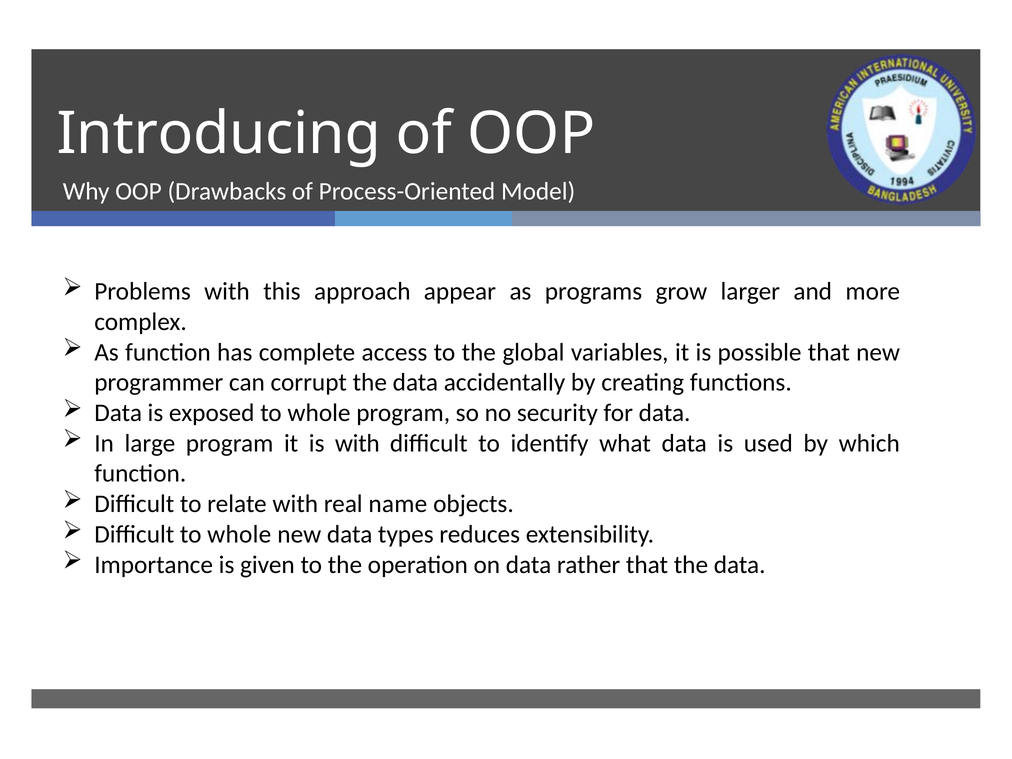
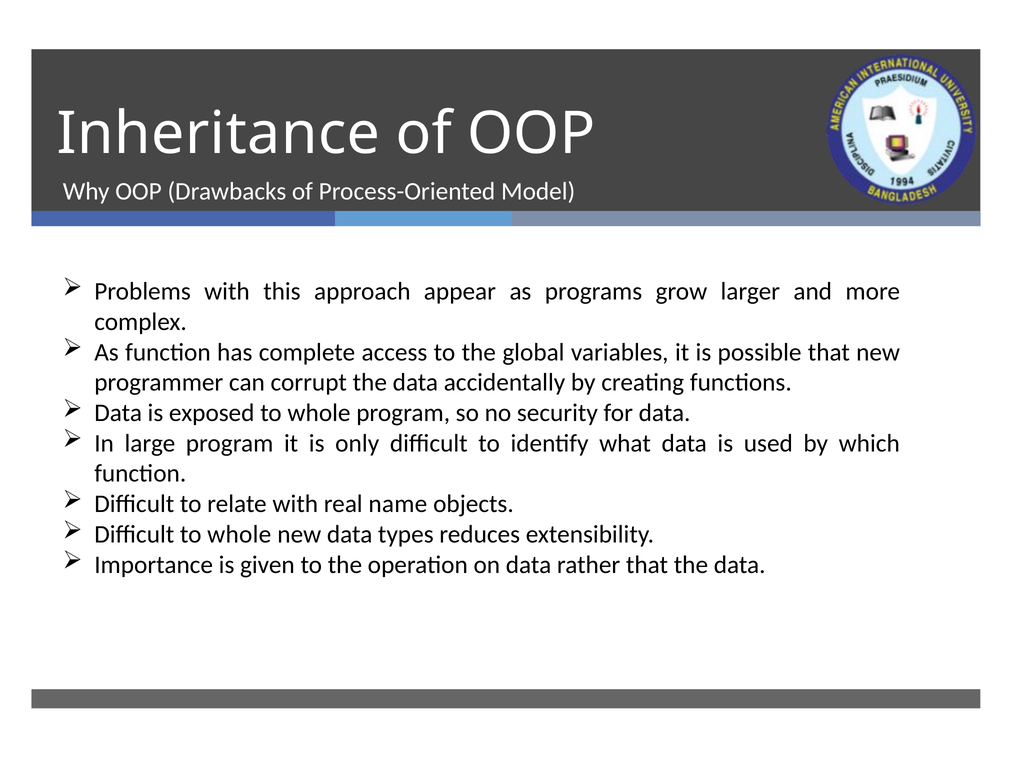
Introducing: Introducing -> Inheritance (218, 134)
is with: with -> only (357, 443)
